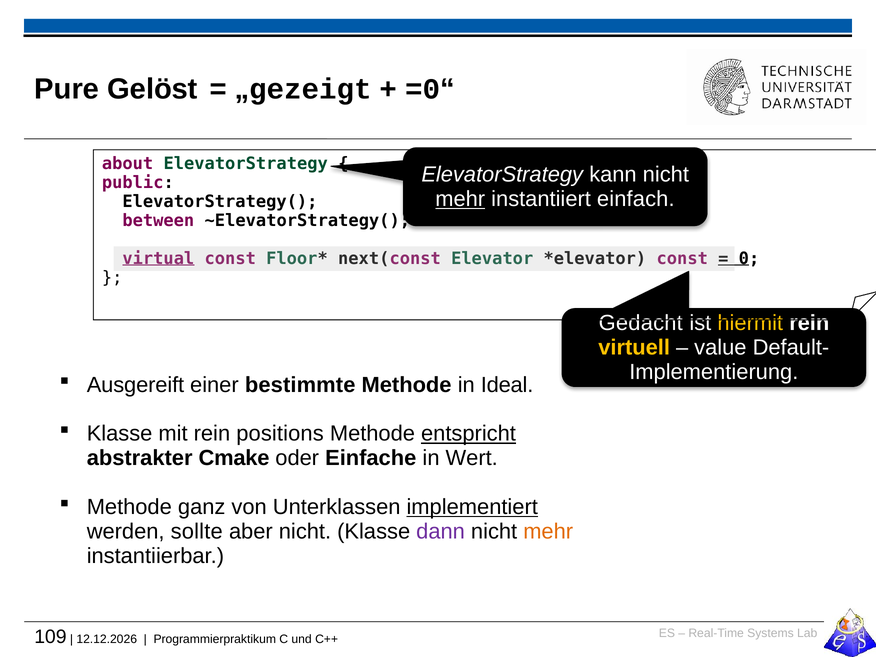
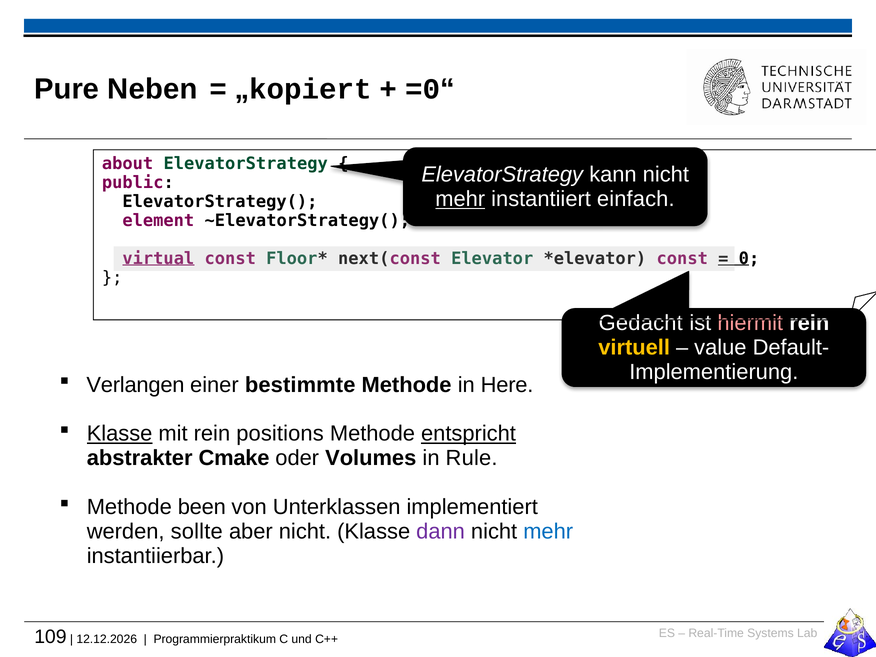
Gelöst: Gelöst -> Neben (152, 89)
gezeigt: gezeigt -> kopiert (311, 89)
between: between -> element (158, 221)
hiermit colour: yellow -> pink (750, 323)
Ausgereift: Ausgereift -> Verlangen (136, 385)
Ideal: Ideal -> Here (507, 385)
Klasse underline: none -> present (120, 434)
Einfache: Einfache -> Volumes (371, 458)
Wert: Wert -> Rule (472, 458)
ganz: ganz -> been (202, 507)
implementiert underline: present -> none (472, 507)
mehr colour: orange -> blue (548, 531)
